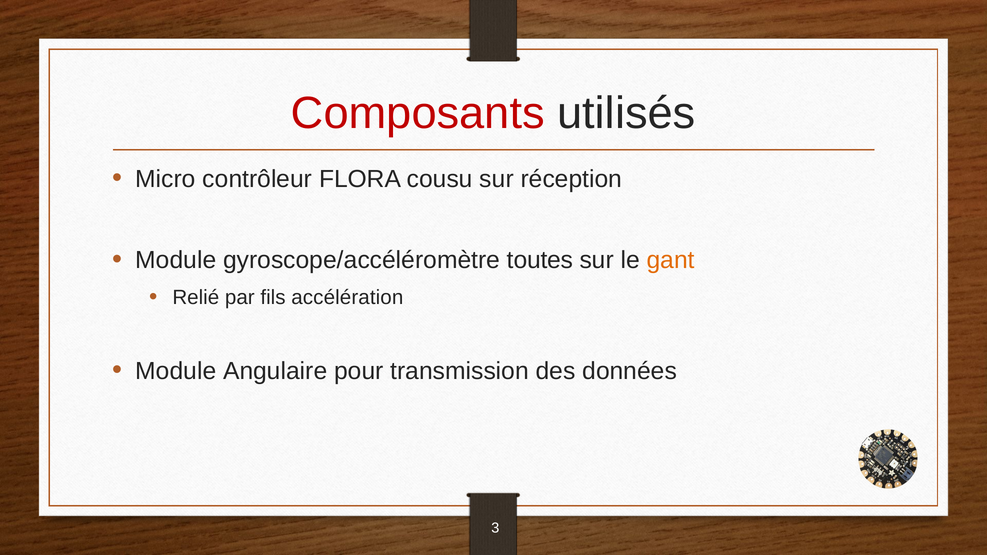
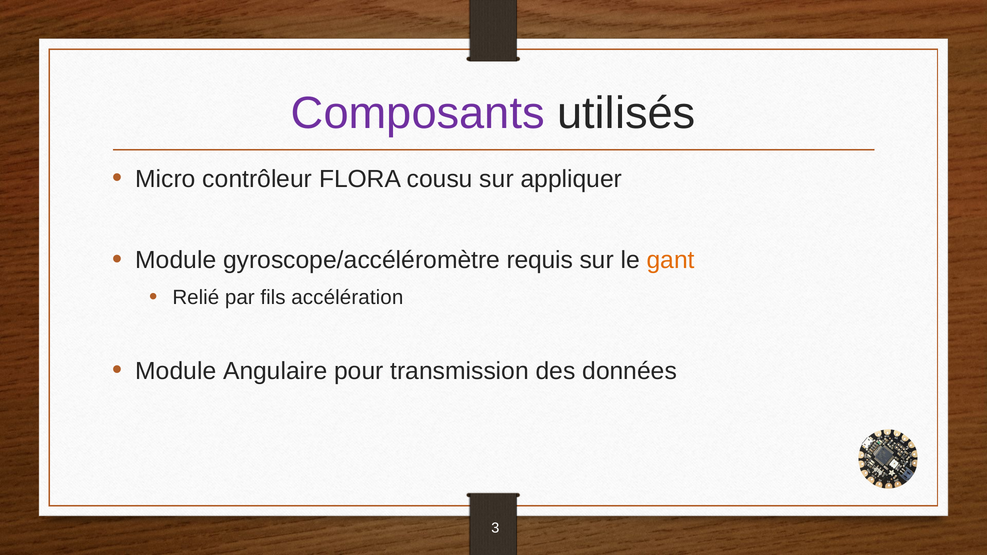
Composants colour: red -> purple (418, 114)
réception: réception -> appliquer (571, 179)
toutes: toutes -> requis (540, 260)
